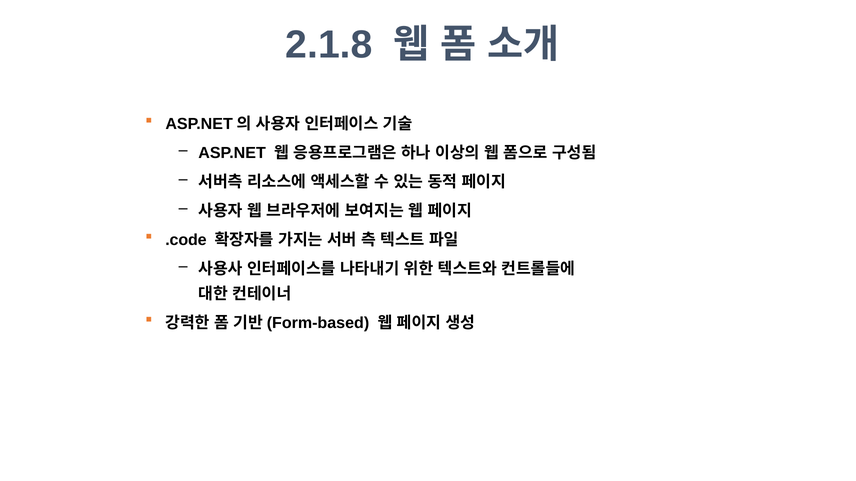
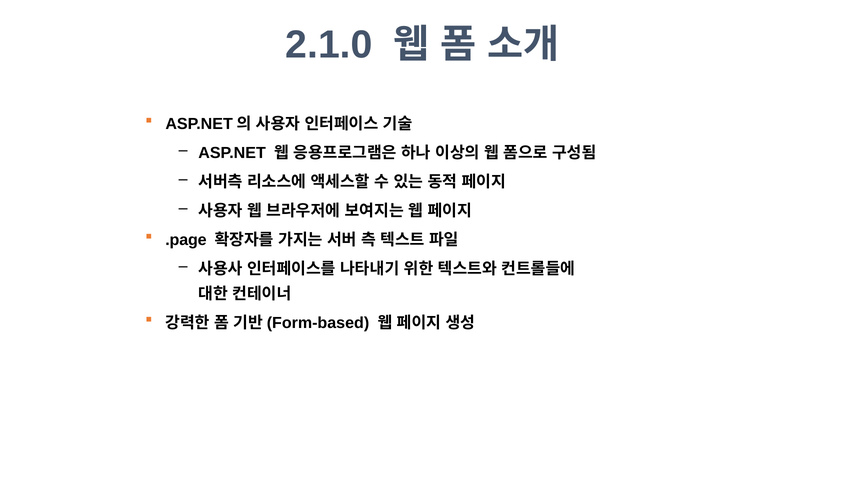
2.1.8: 2.1.8 -> 2.1.0 (329, 45)
.code: .code -> .page (186, 240)
